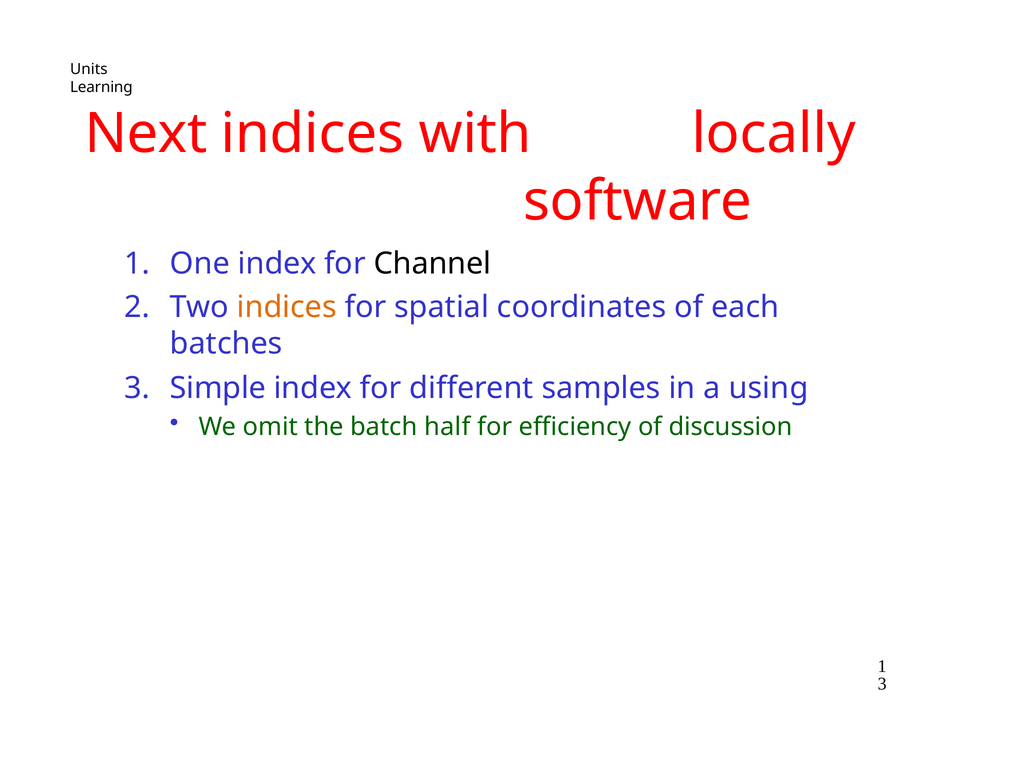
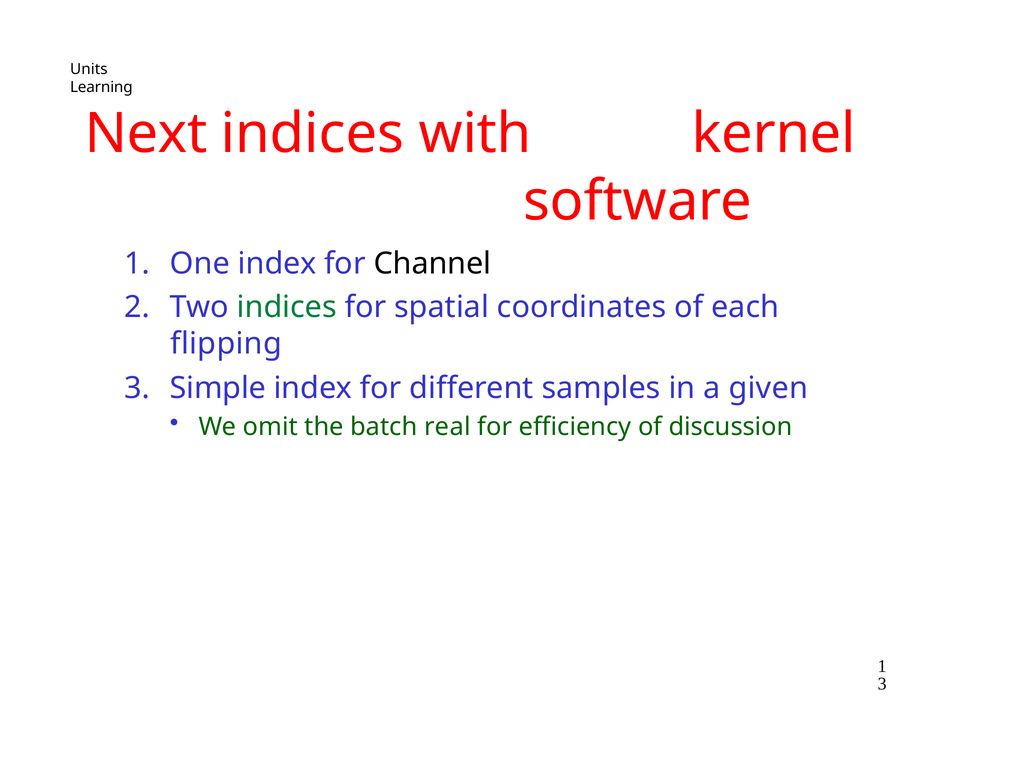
locally: locally -> kernel (774, 134)
indices colour: orange -> green (287, 307)
batches: batches -> flipping (226, 344)
using: using -> given (768, 388)
half: half -> real (447, 427)
